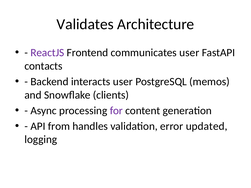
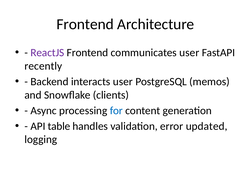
Validates: Validates -> Frontend (85, 24)
contacts: contacts -> recently (43, 66)
for colour: purple -> blue (116, 111)
from: from -> table (59, 126)
